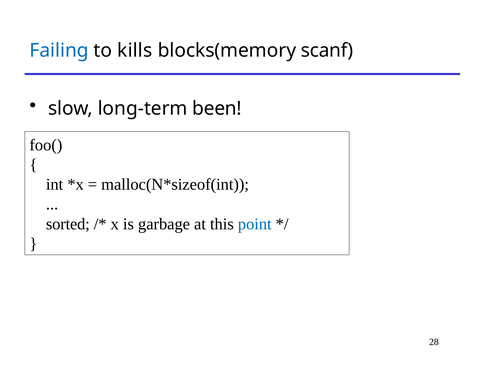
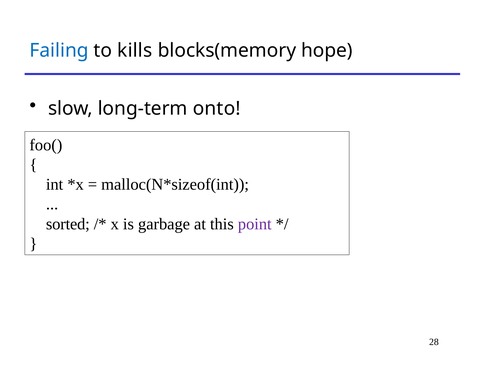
scanf: scanf -> hope (327, 51)
been: been -> onto (217, 108)
point colour: blue -> purple (255, 224)
